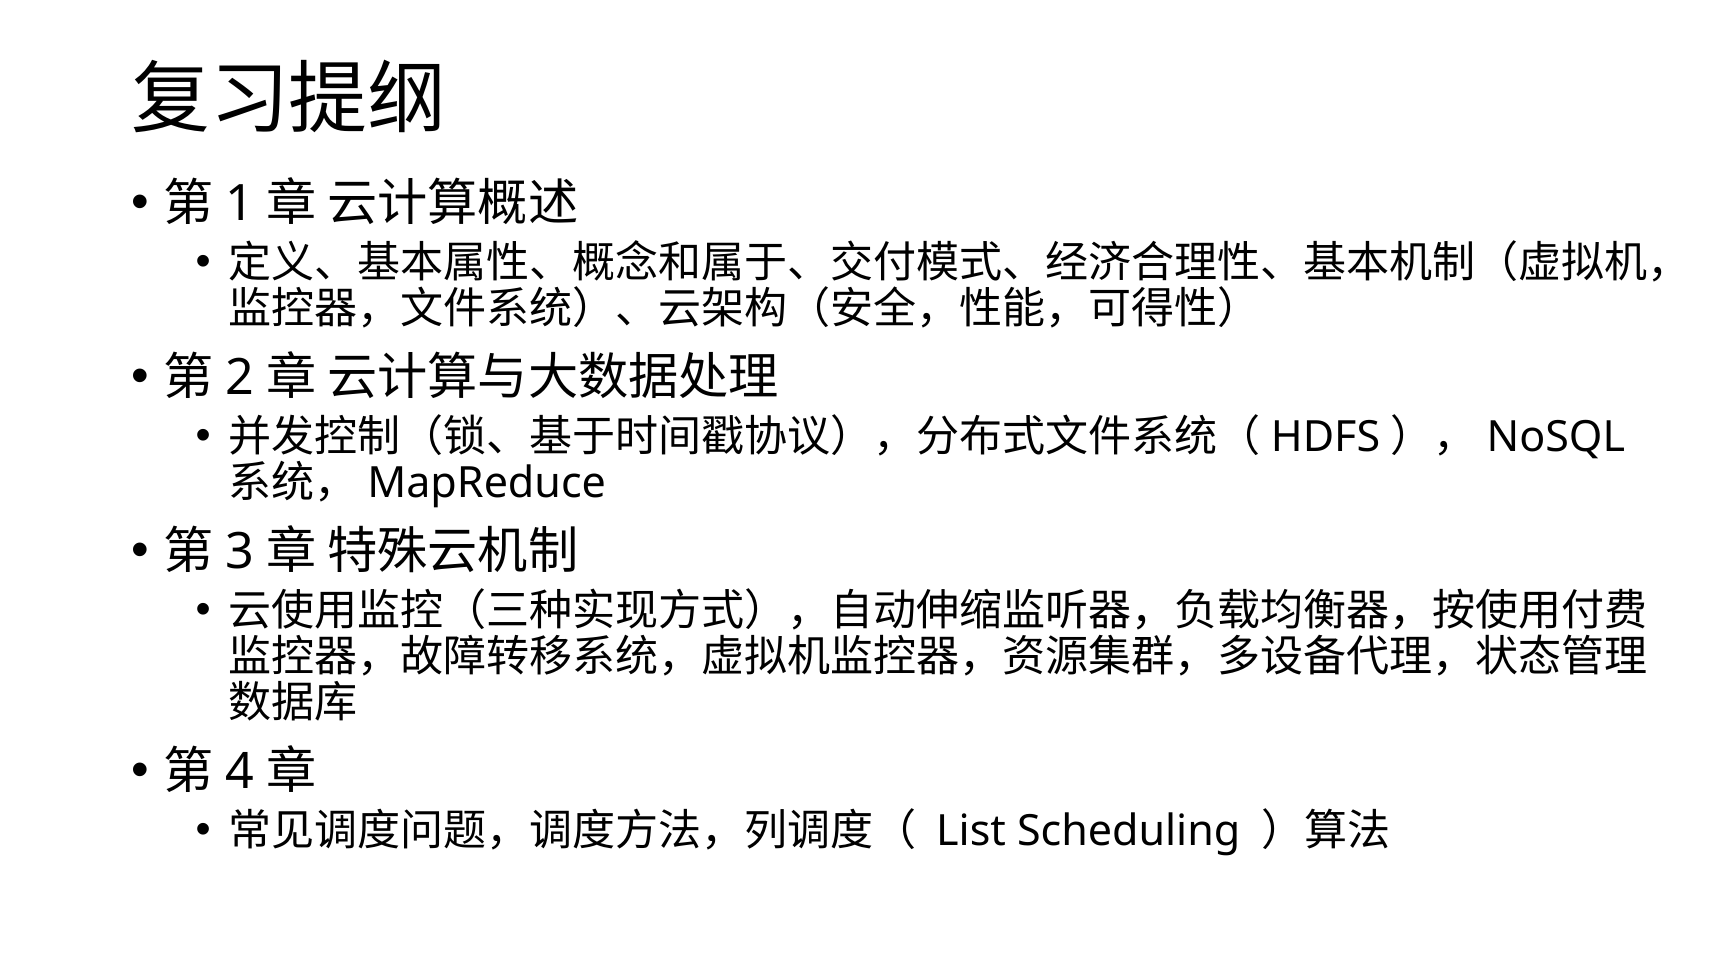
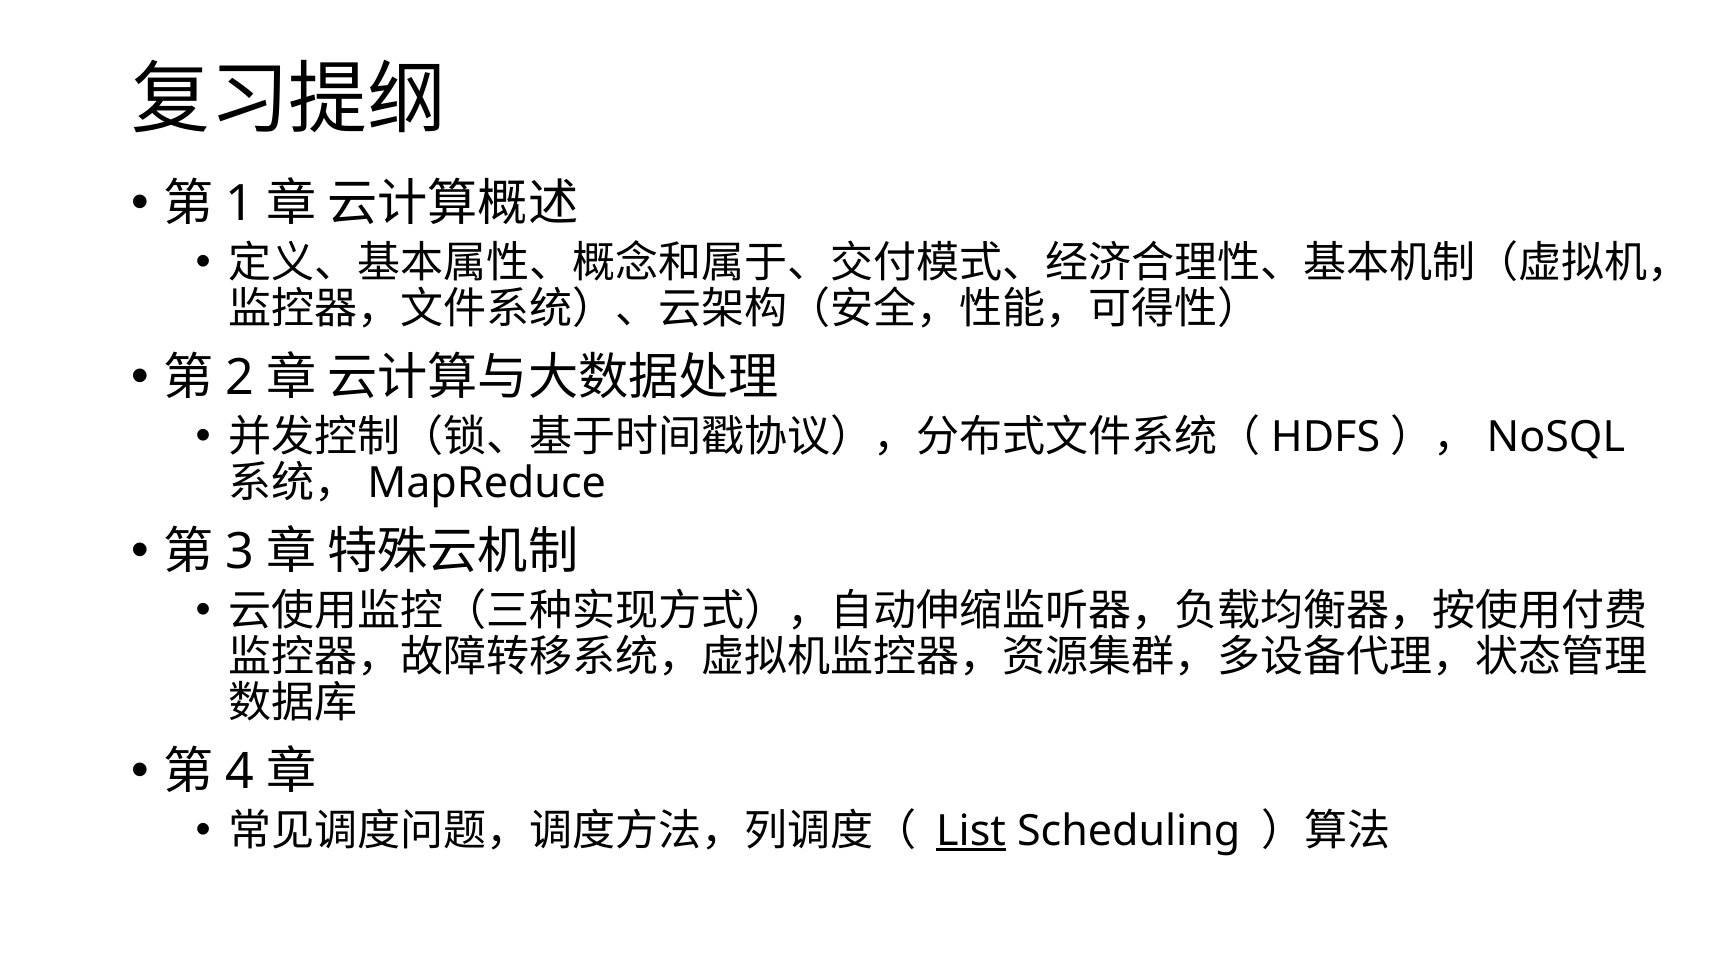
List underline: none -> present (971, 831)
